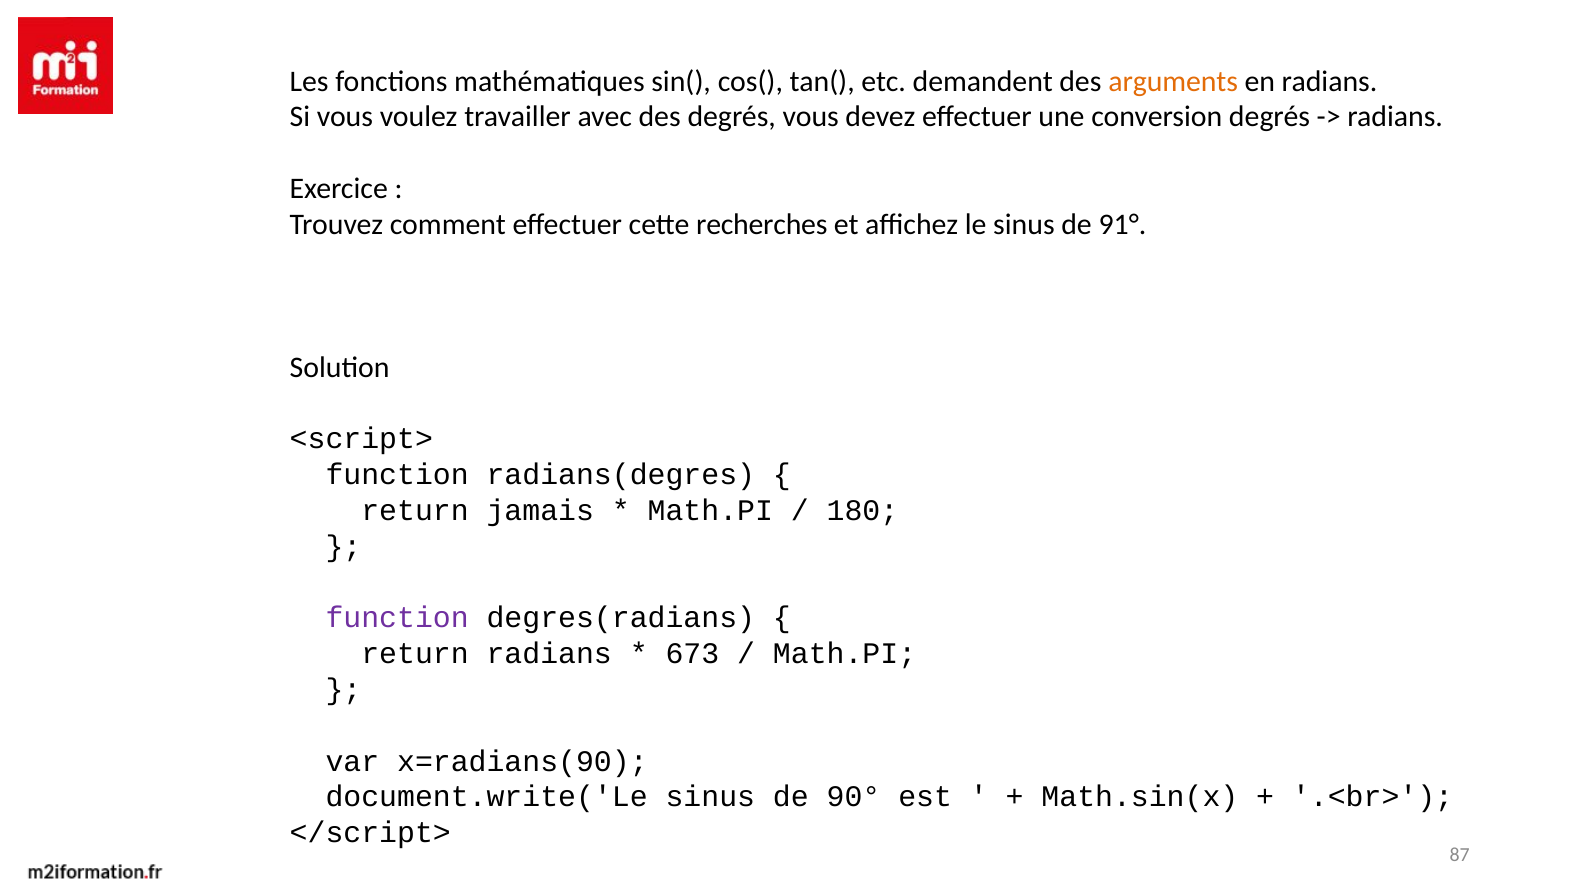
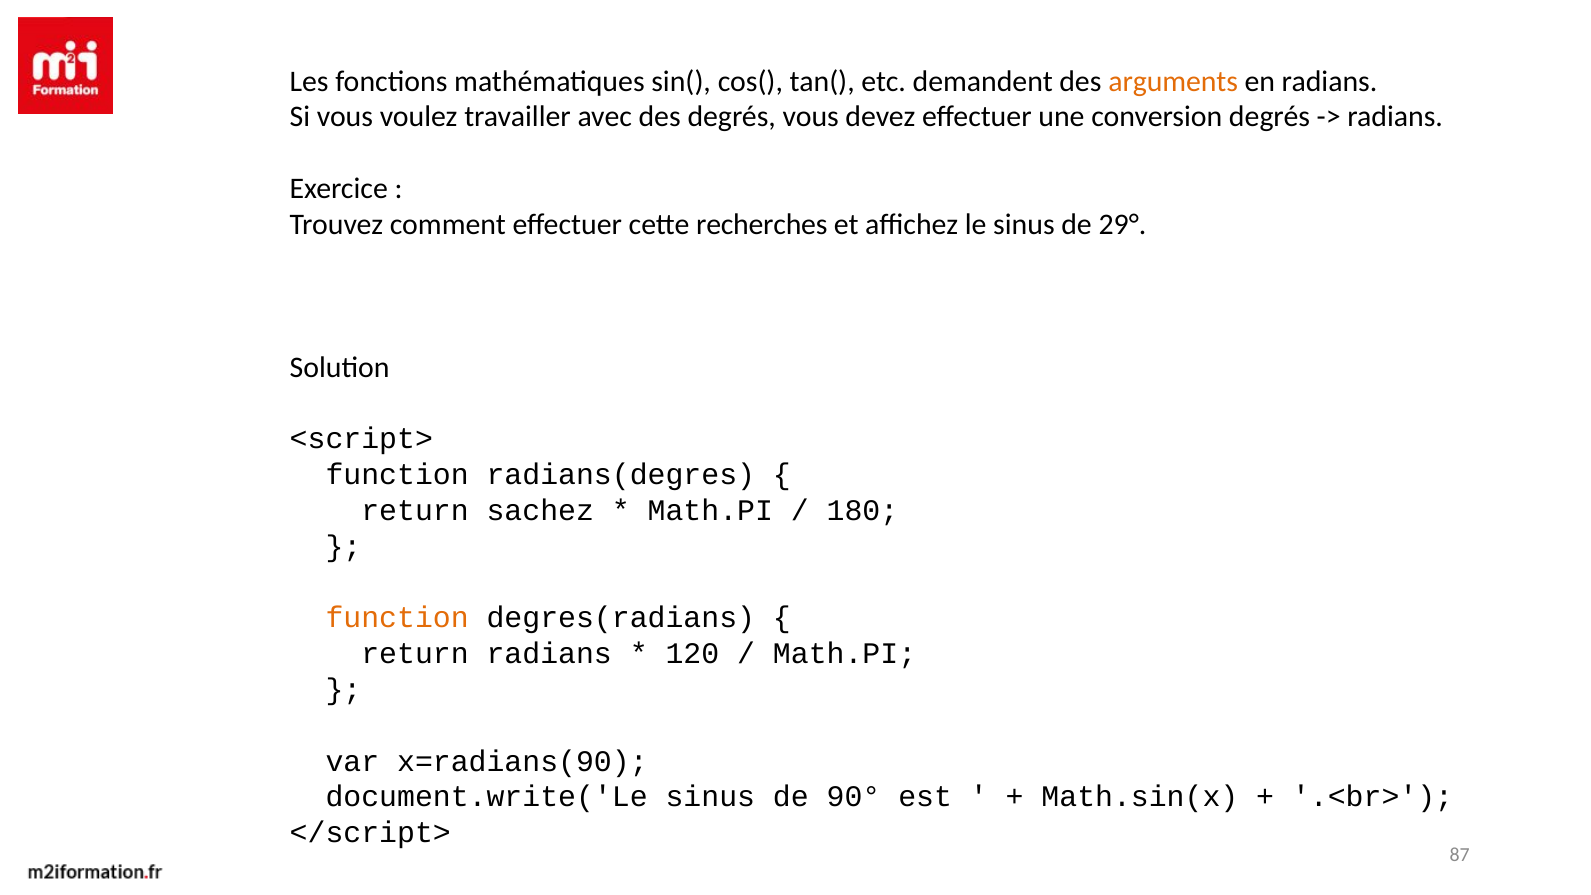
91°: 91° -> 29° (1122, 224)
jamais: jamais -> sachez (540, 511)
function colour: purple -> orange (397, 618)
673: 673 -> 120 (692, 654)
